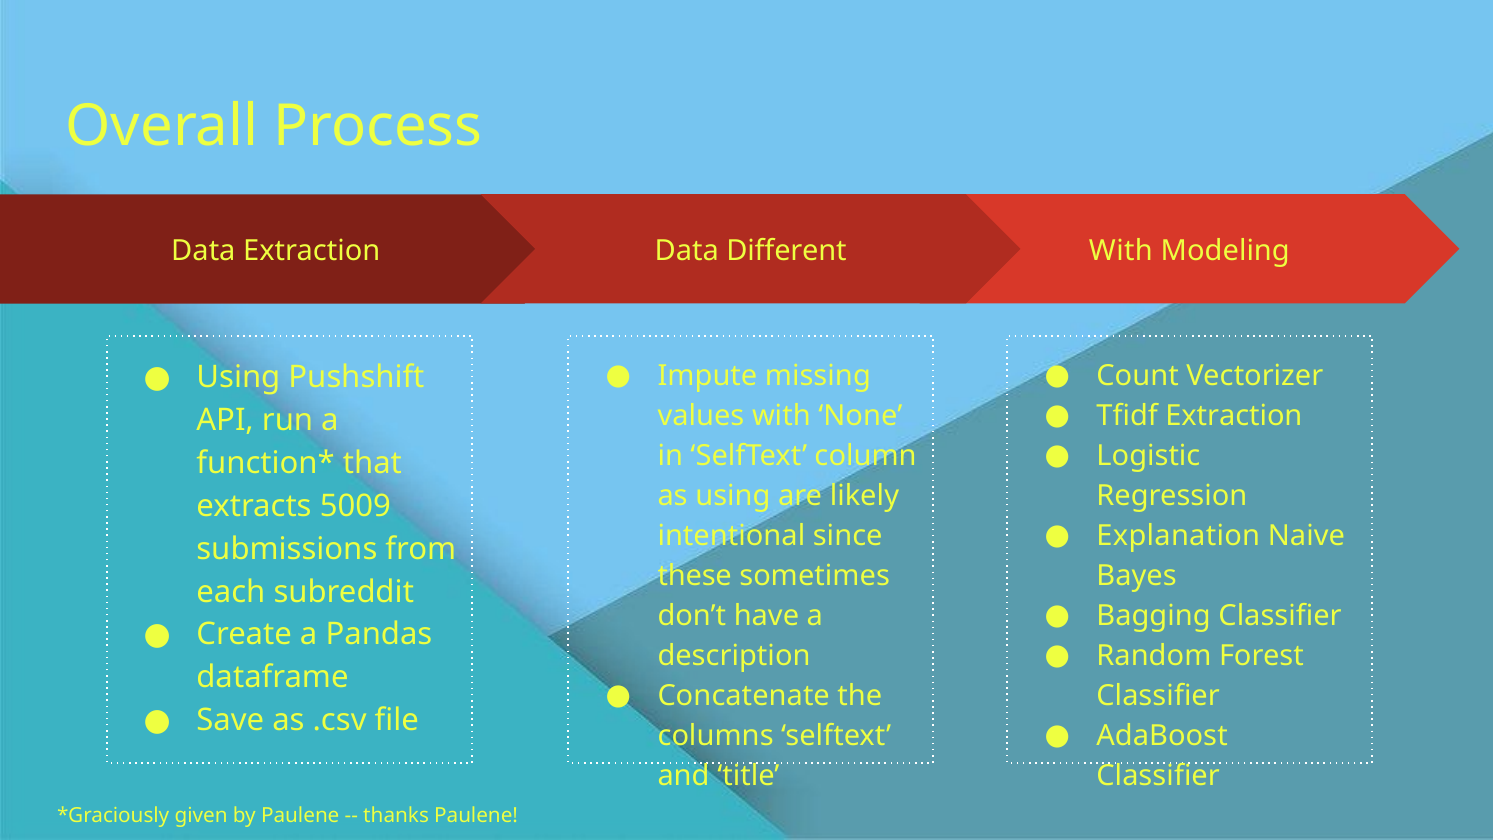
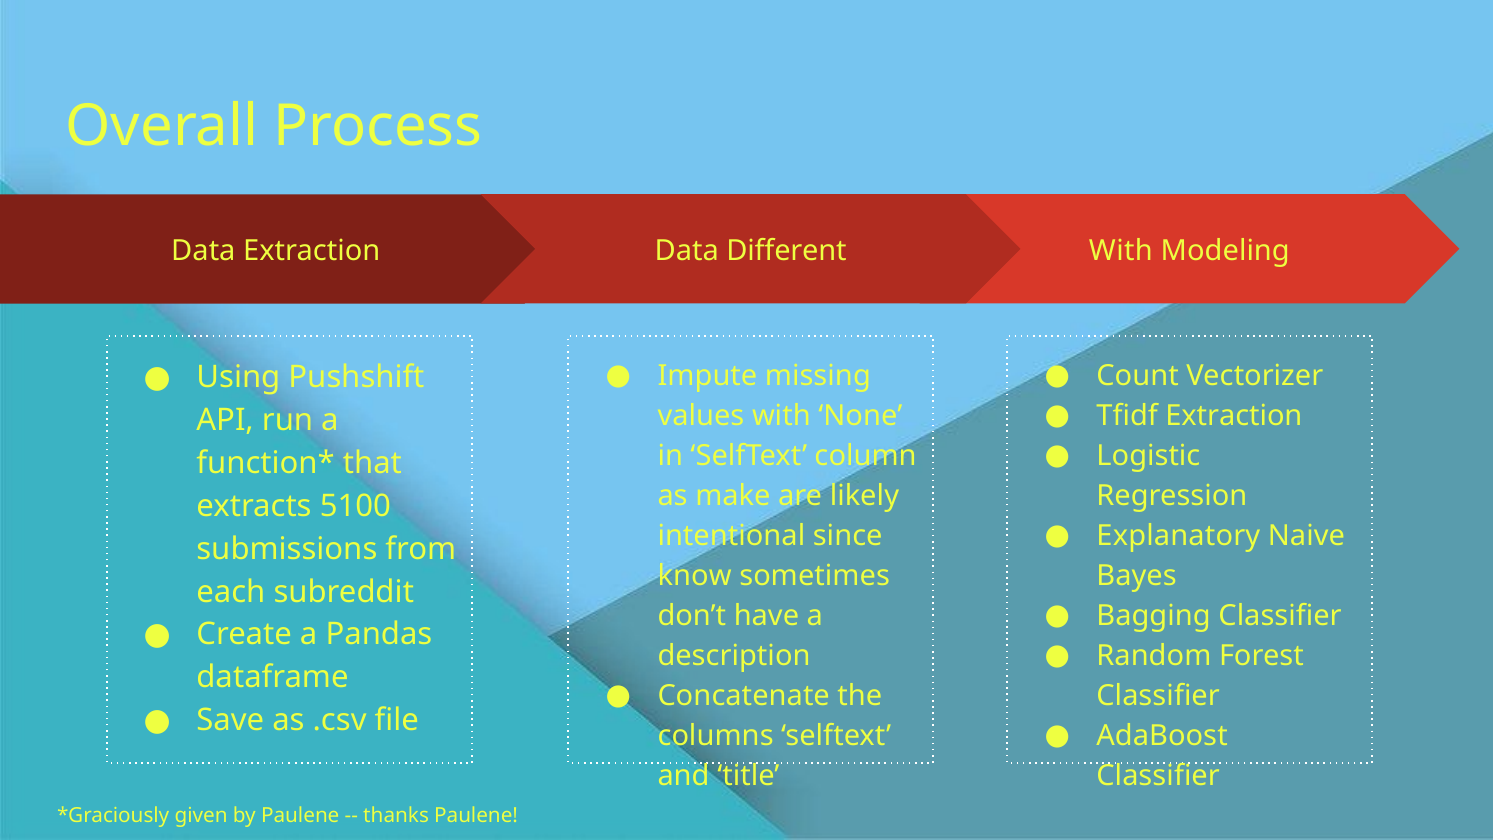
as using: using -> make (733, 495)
5009: 5009 -> 5100 (355, 506)
Explanation: Explanation -> Explanatory (1178, 535)
these: these -> know (695, 576)
